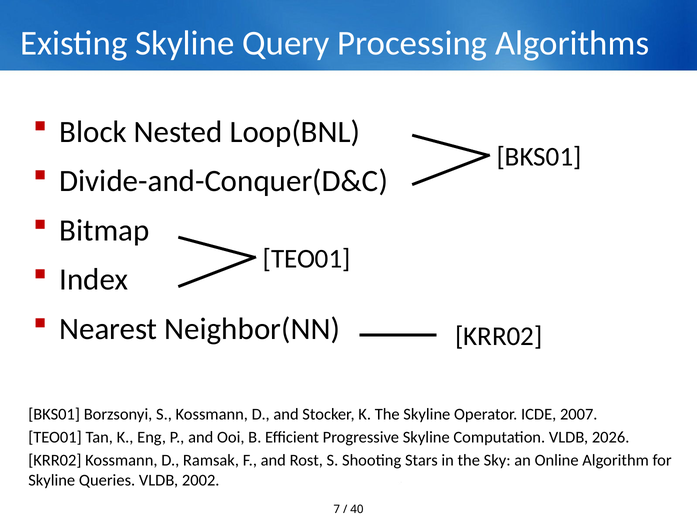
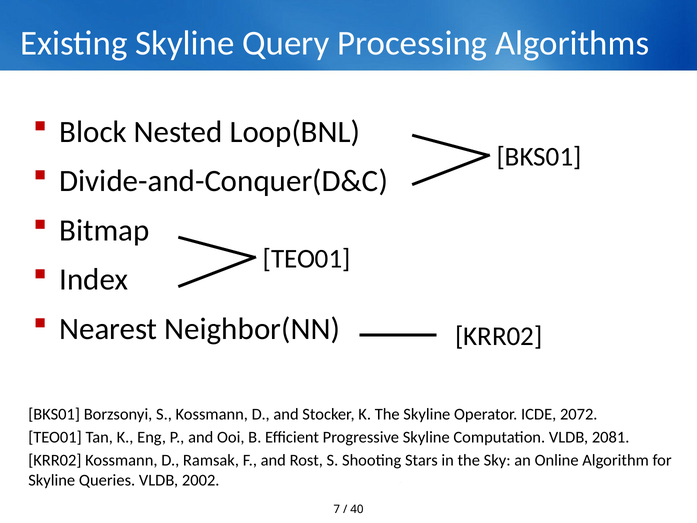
2007: 2007 -> 2072 (579, 414)
2026: 2026 -> 2081 (611, 437)
